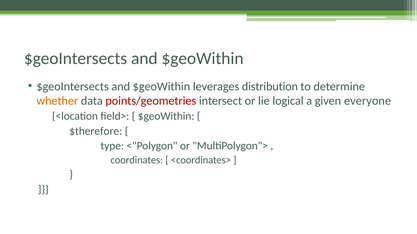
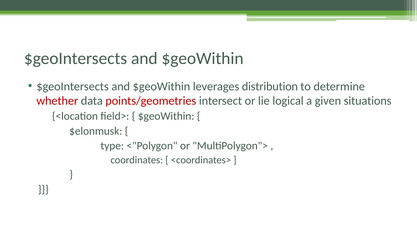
whether colour: orange -> red (57, 101)
everyone: everyone -> situations (368, 101)
$therefore: $therefore -> $elonmusk (96, 131)
